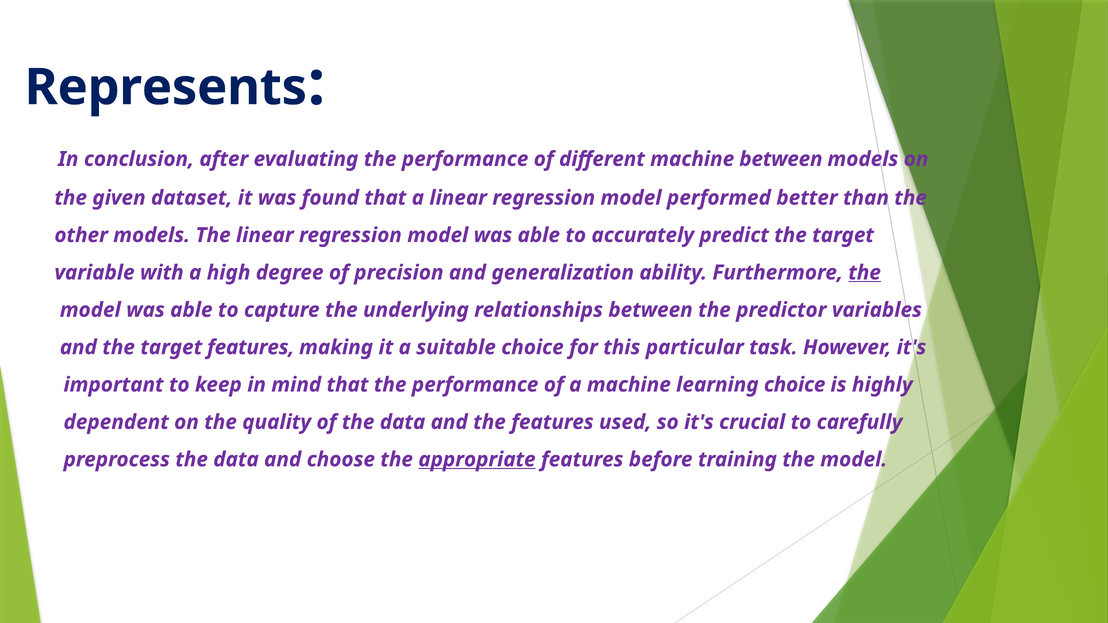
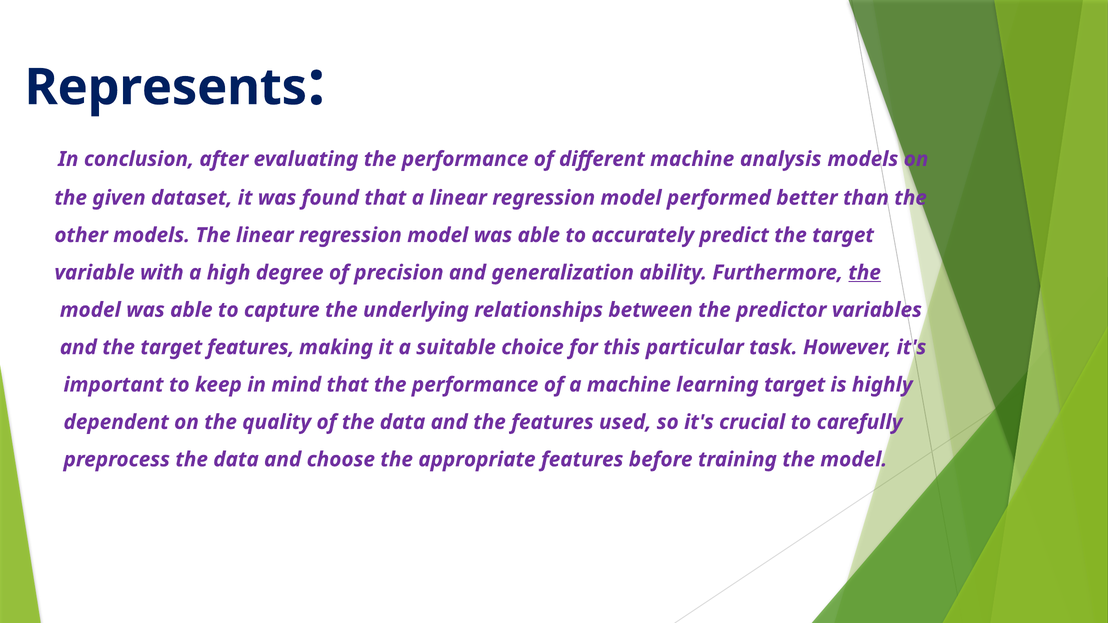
machine between: between -> analysis (781, 159)
learning choice: choice -> target (795, 385)
appropriate underline: present -> none (477, 460)
